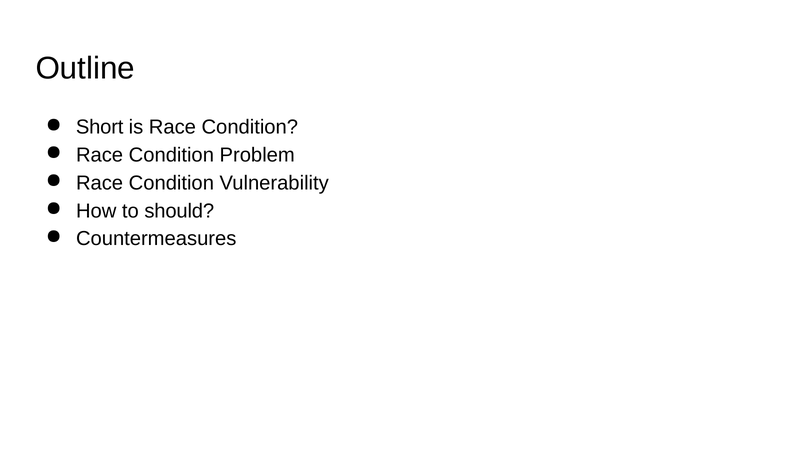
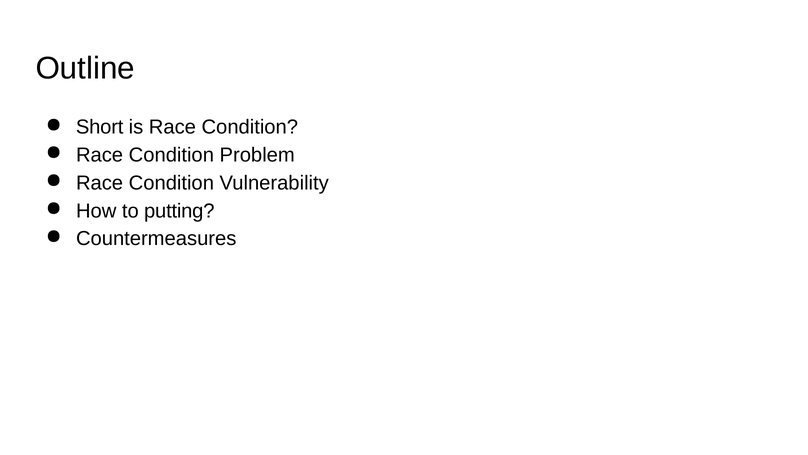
should: should -> putting (179, 211)
